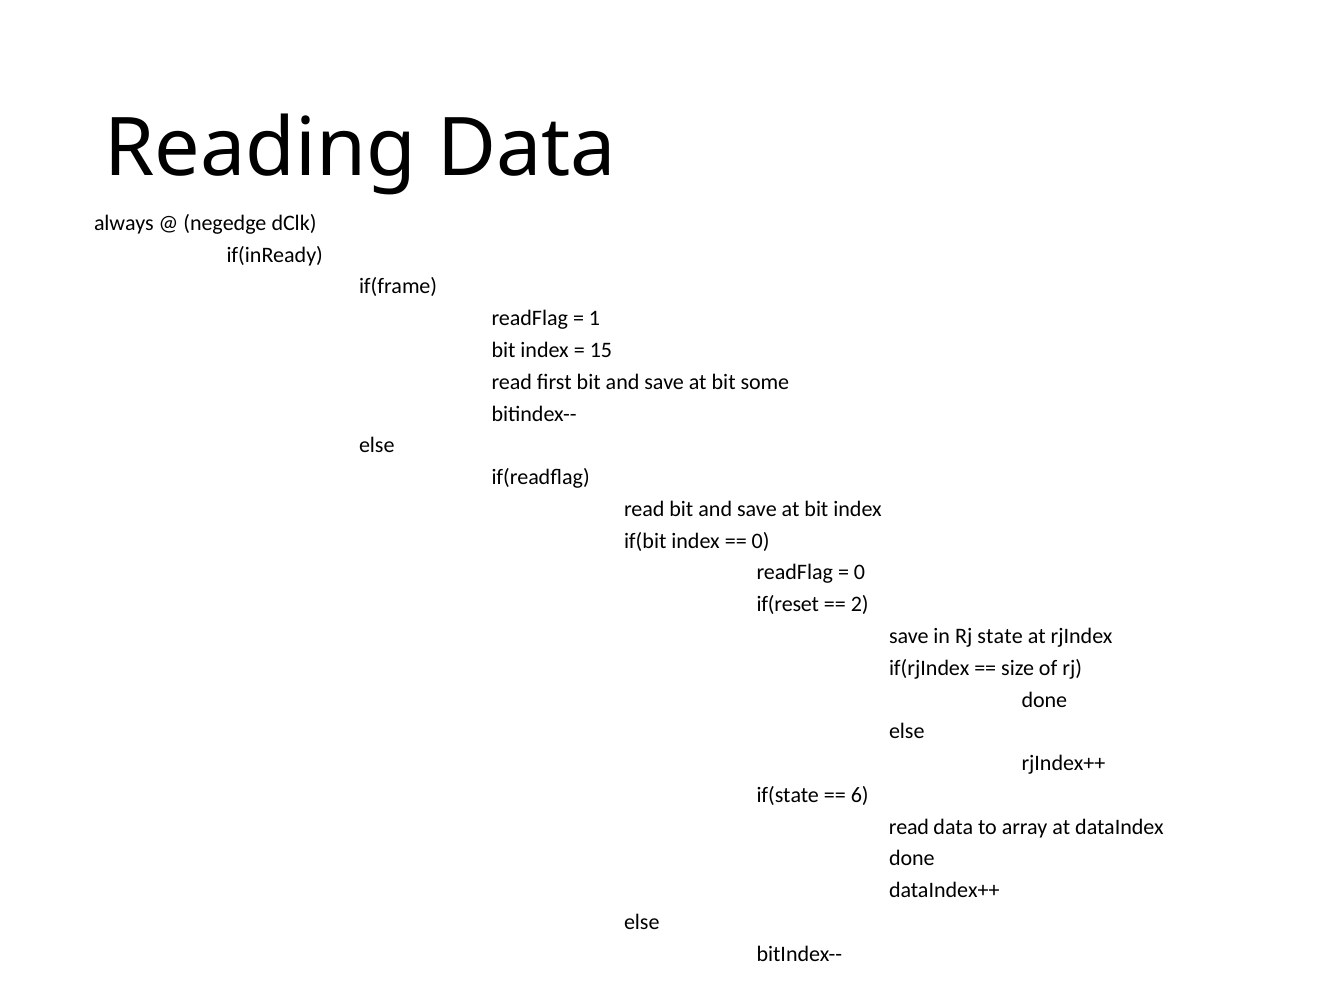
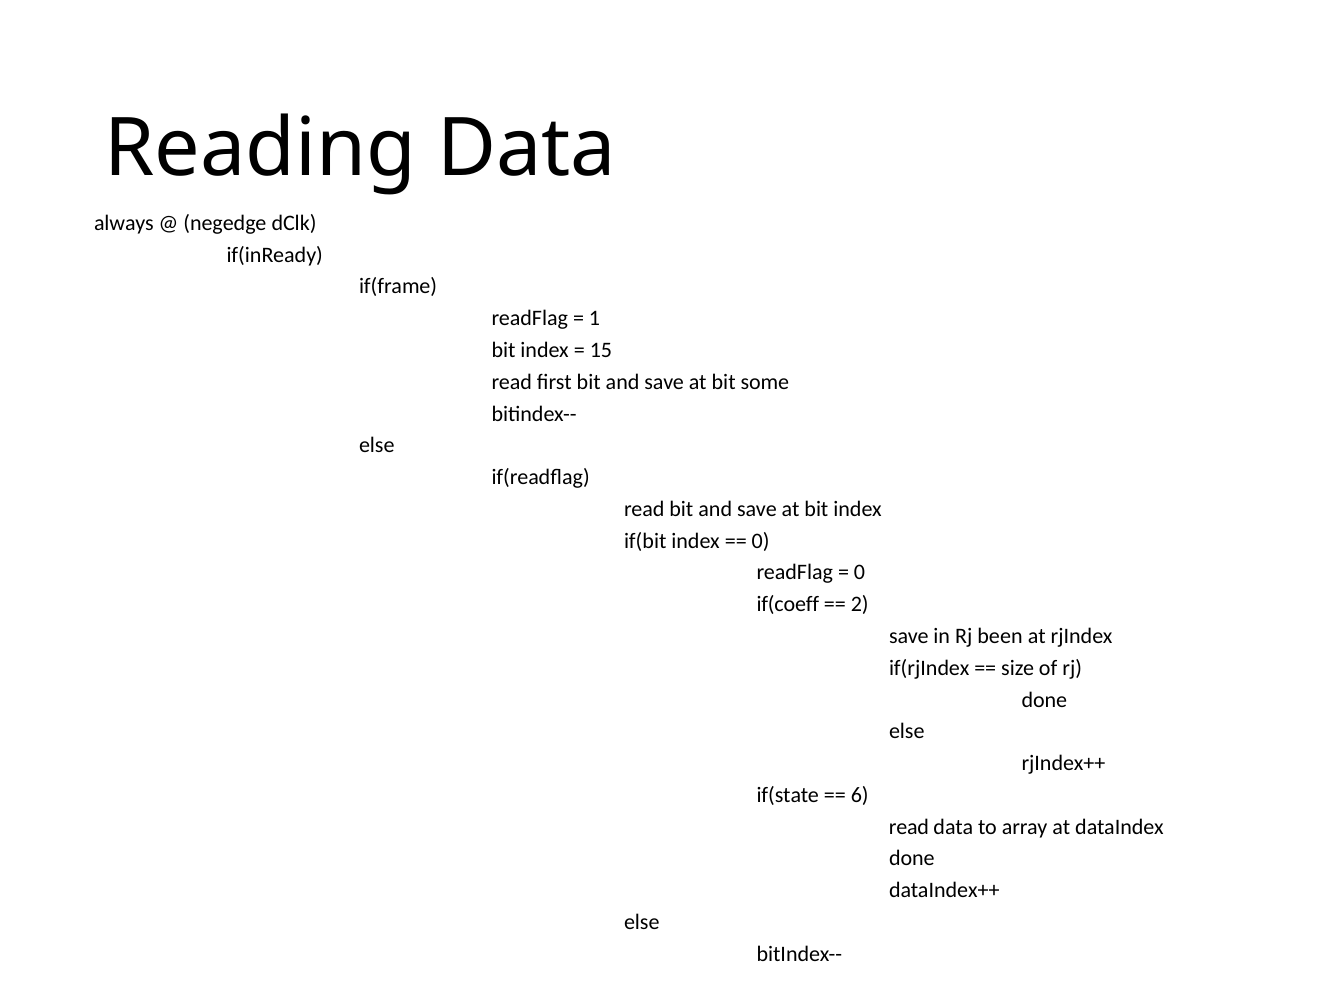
if(reset: if(reset -> if(coeff (788, 604)
state: state -> been (1000, 636)
